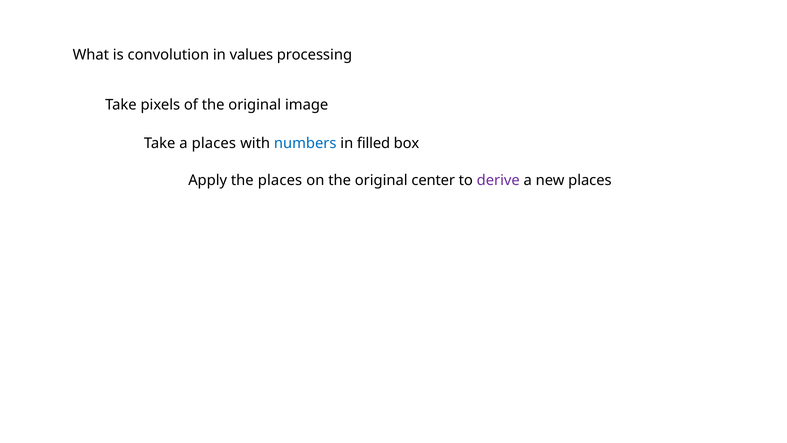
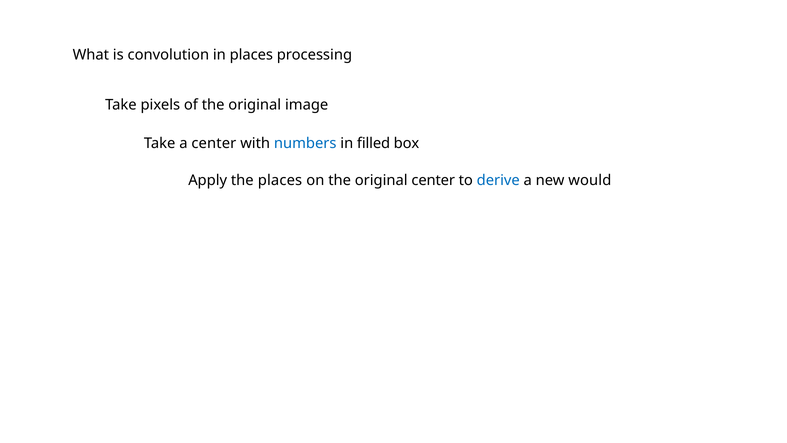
in values: values -> places (251, 55)
a places: places -> center (214, 143)
derive colour: purple -> blue (498, 180)
new places: places -> would (590, 180)
